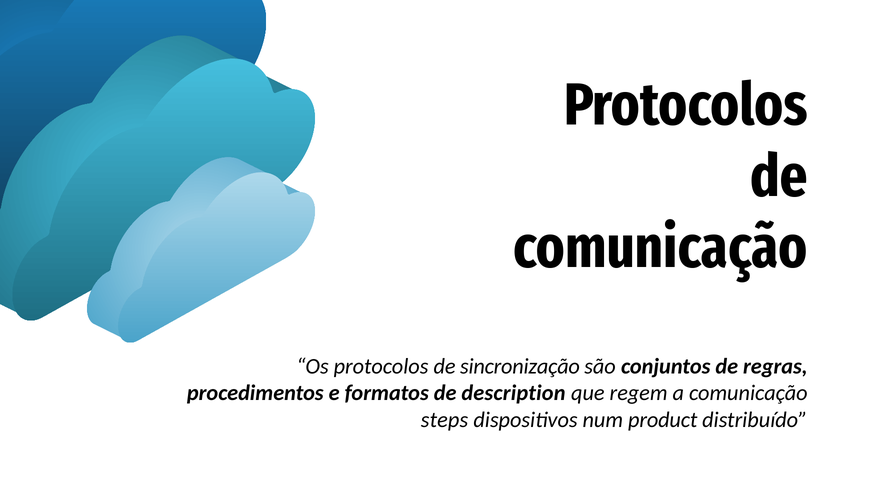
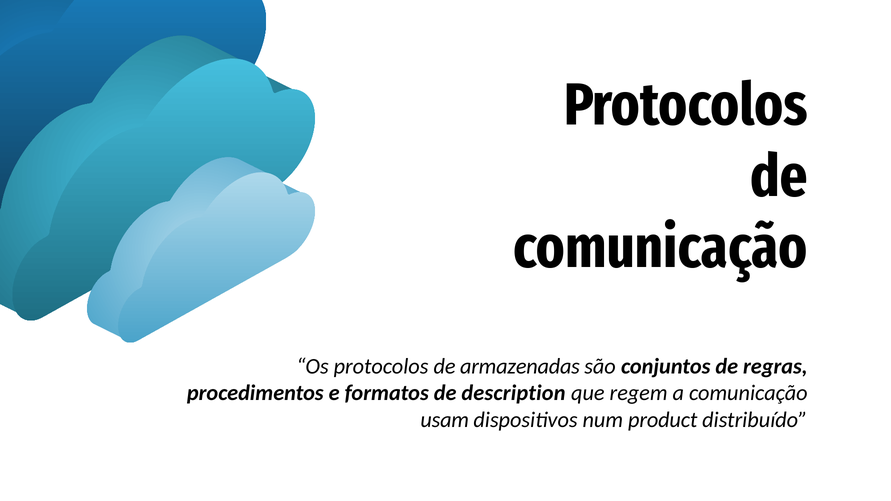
sincronização: sincronização -> armazenadas (520, 366)
steps: steps -> usam (445, 420)
